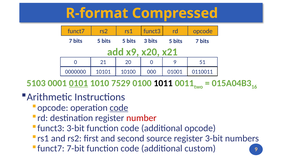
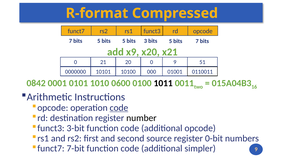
5103: 5103 -> 0842 (36, 83)
0101 underline: present -> none (78, 83)
7529: 7529 -> 0600 (121, 83)
number colour: red -> black (141, 118)
register 3-bit: 3-bit -> 0-bit (214, 138)
custom: custom -> simpler (200, 148)
